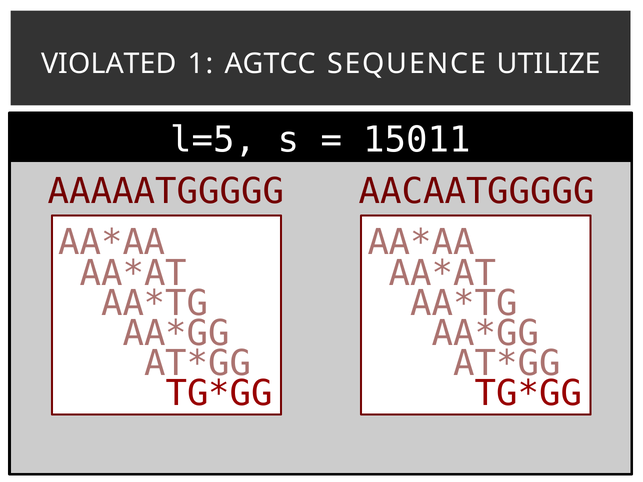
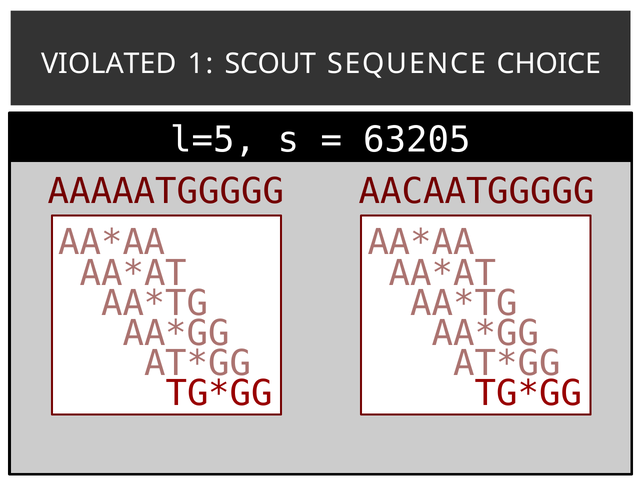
AGTCC: AGTCC -> SCOUT (270, 64)
UTILIZE: UTILIZE -> CHOICE (549, 64)
15011: 15011 -> 63205 (417, 140)
